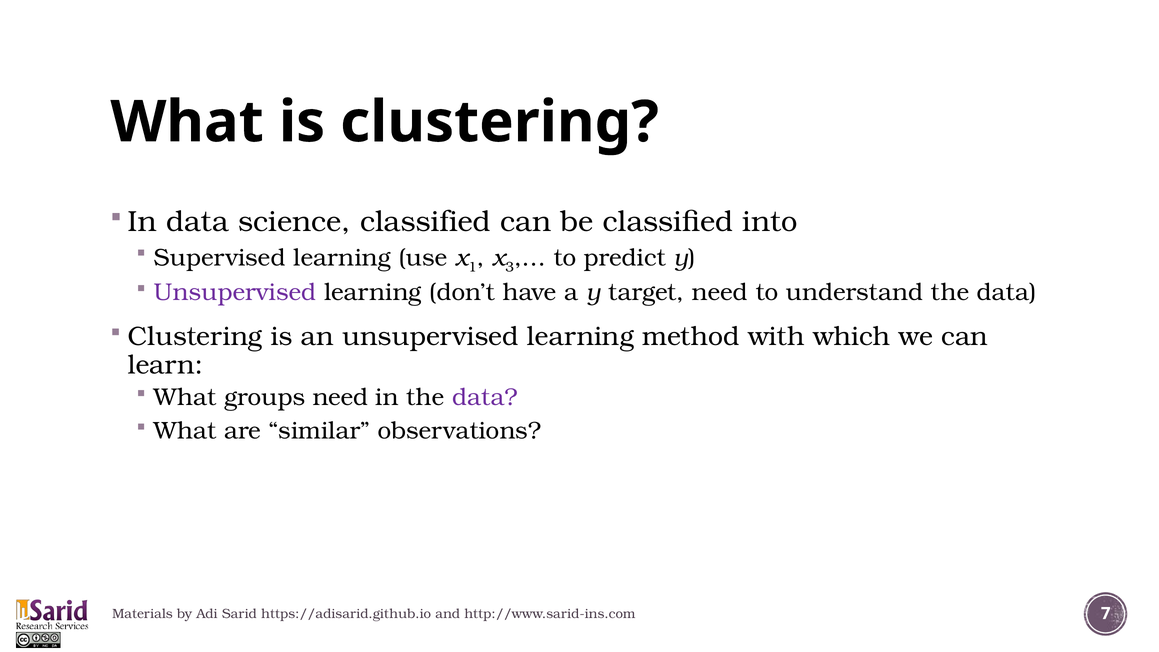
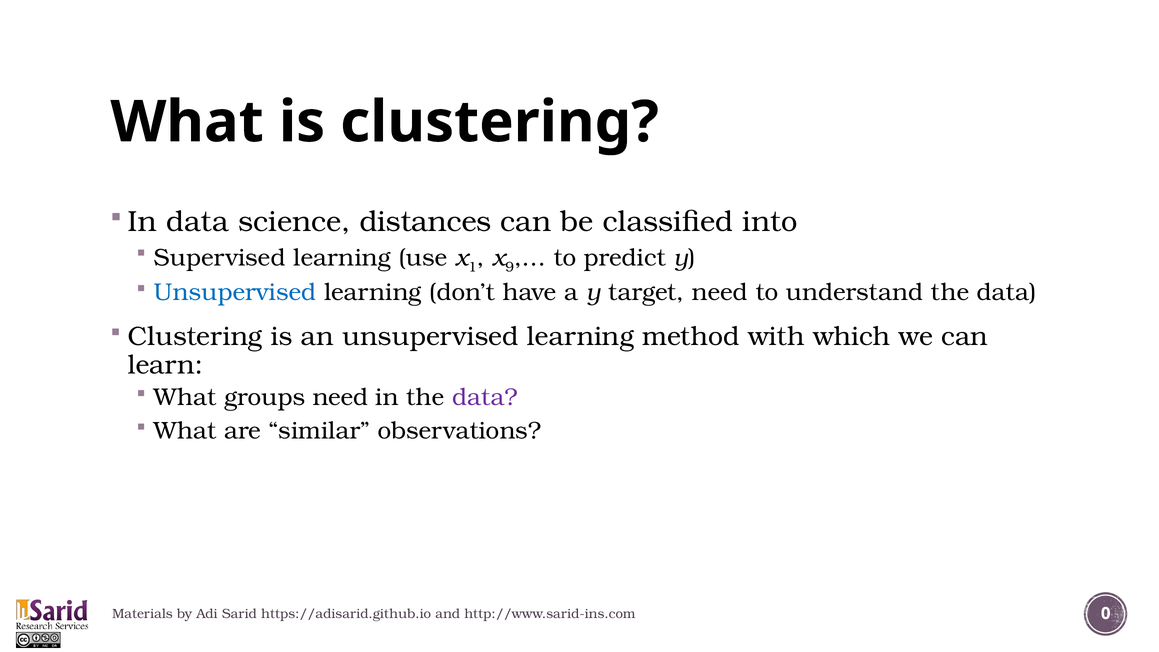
science classified: classified -> distances (426, 222)
3: 3 -> 9 (510, 267)
Unsupervised colour: purple -> blue (235, 292)
7: 7 -> 0 (1106, 613)
